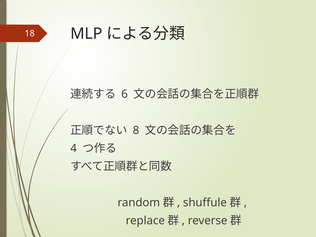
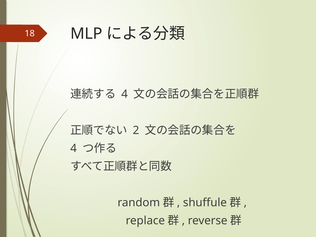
6: 6 -> 4 (125, 94)
8: 8 -> 2 (136, 130)
